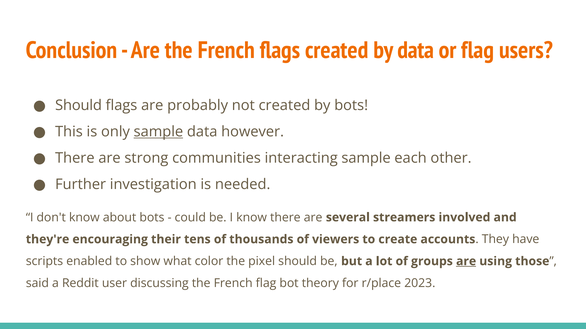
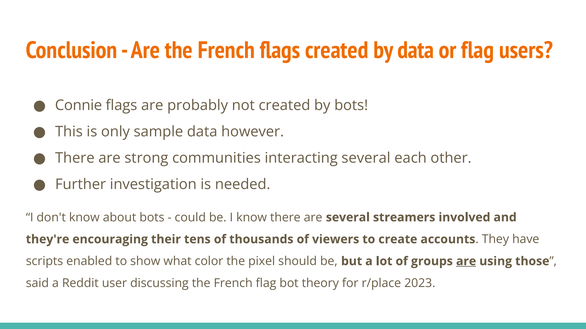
Should: Should -> Connie (79, 106)
sample underline: present -> none (158, 132)
interacting sample: sample -> several (366, 158)
